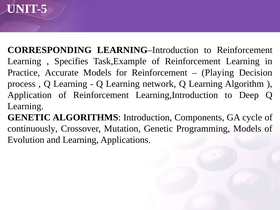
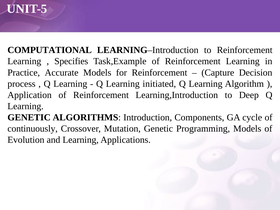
CORRESPONDING: CORRESPONDING -> COMPUTATIONAL (50, 50)
Playing: Playing -> Capture (218, 73)
network: network -> initiated (159, 84)
